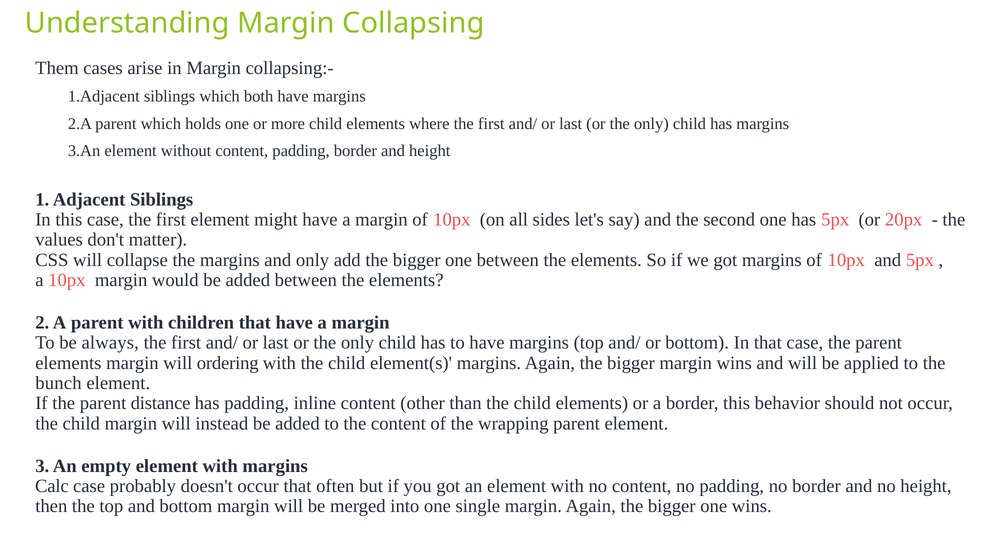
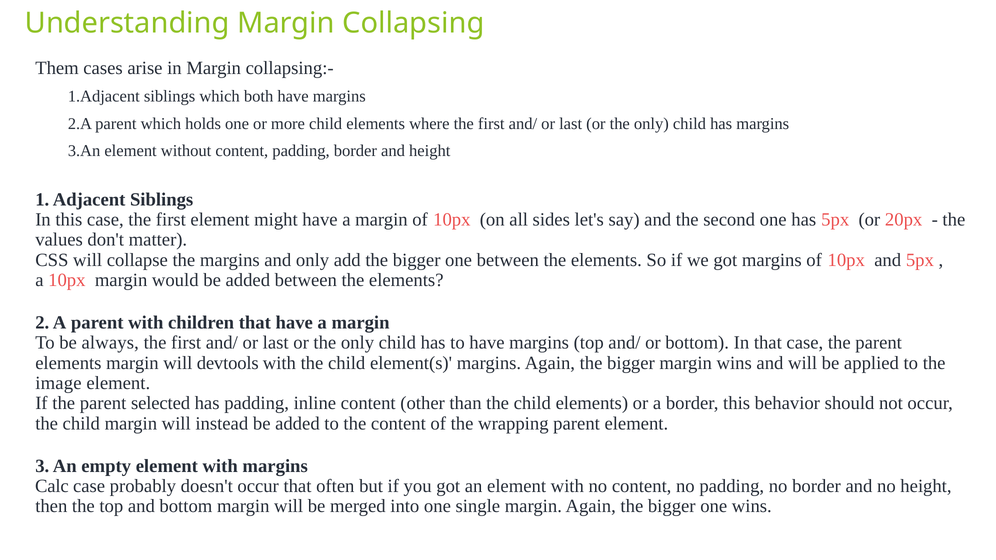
ordering: ordering -> devtools (228, 363)
bunch: bunch -> image (58, 383)
distance: distance -> selected (161, 403)
